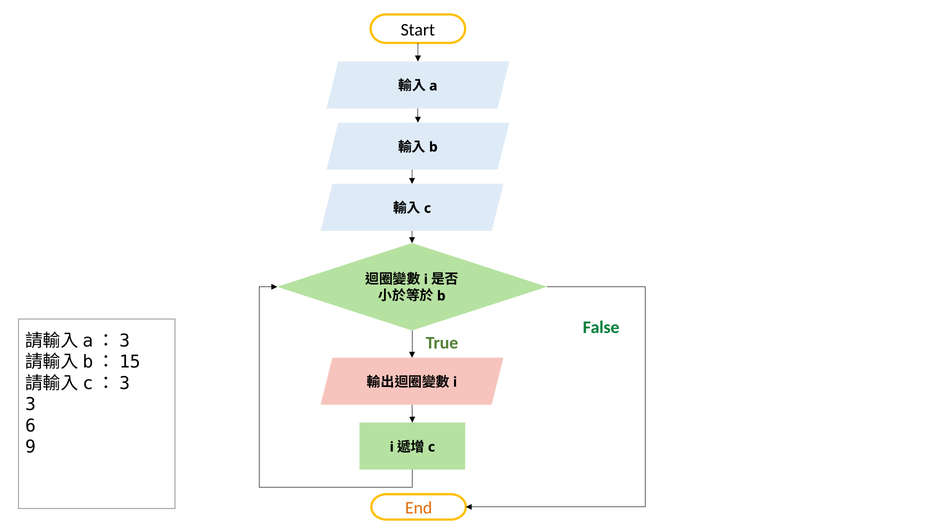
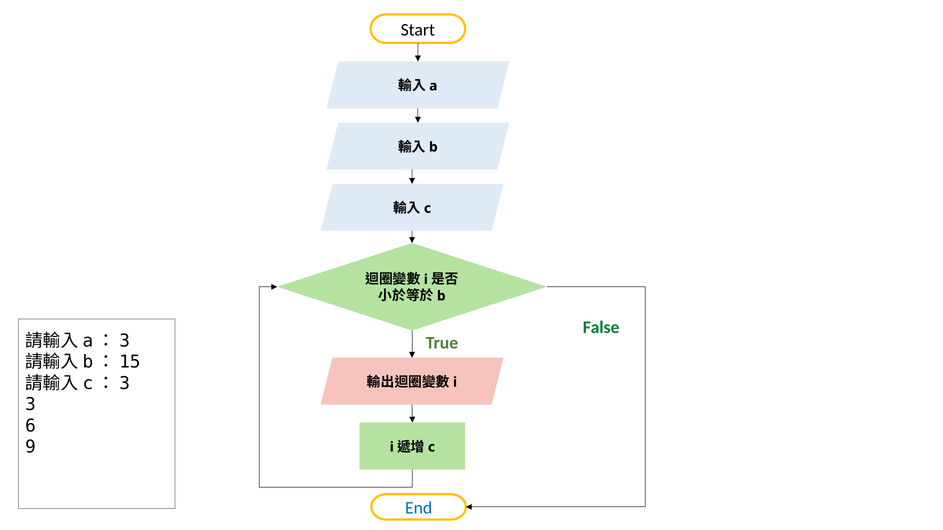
End colour: orange -> blue (419, 509)
